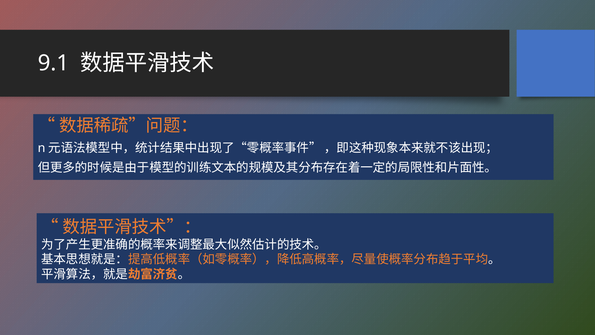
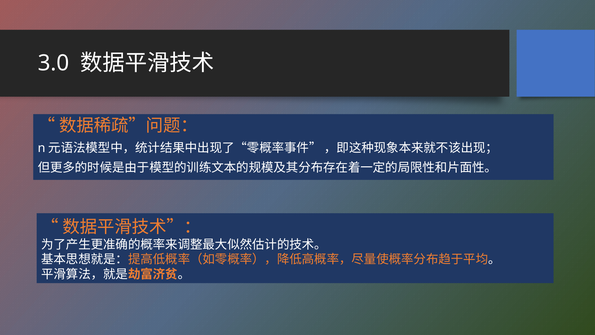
9.1: 9.1 -> 3.0 (53, 63)
